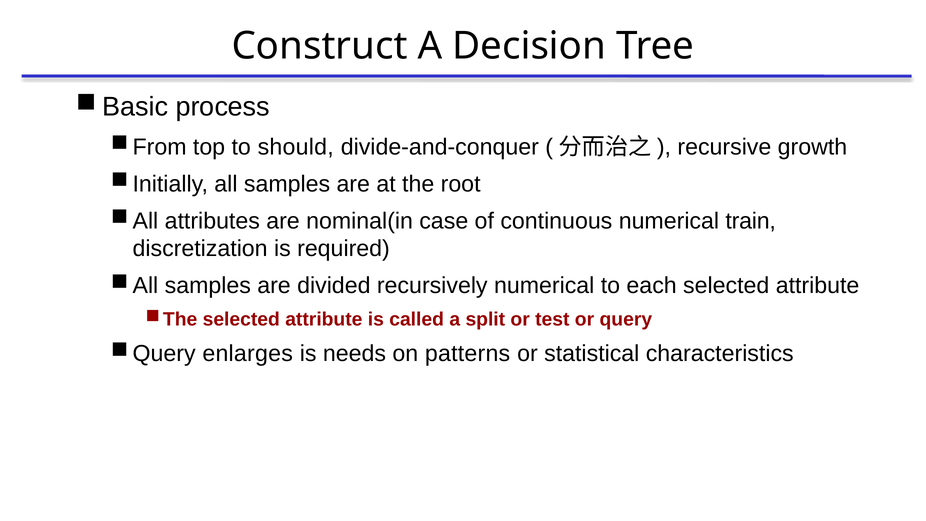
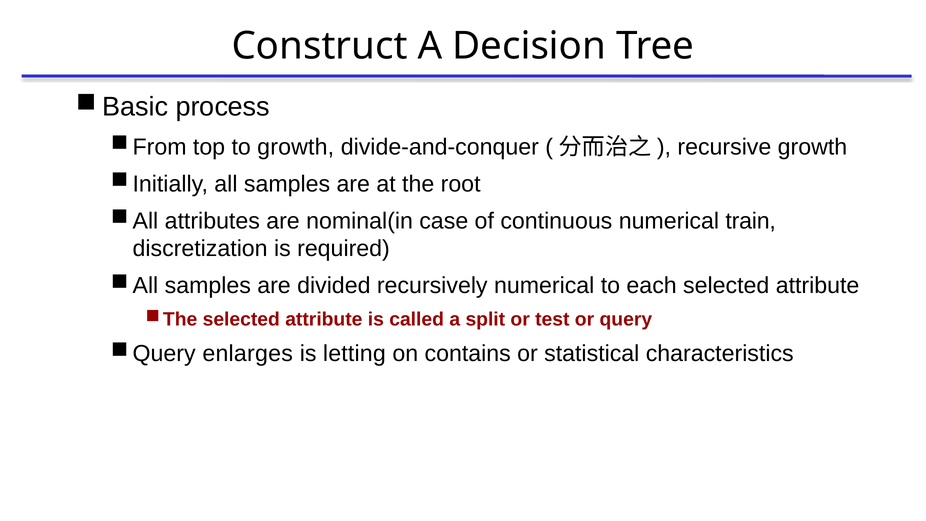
to should: should -> growth (296, 147)
needs: needs -> letting (354, 354)
patterns: patterns -> contains (468, 354)
